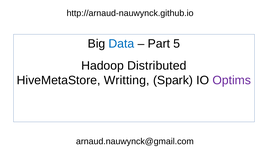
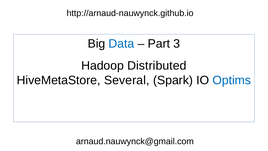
5: 5 -> 3 (177, 44)
Writting: Writting -> Several (127, 80)
Optims colour: purple -> blue (232, 80)
